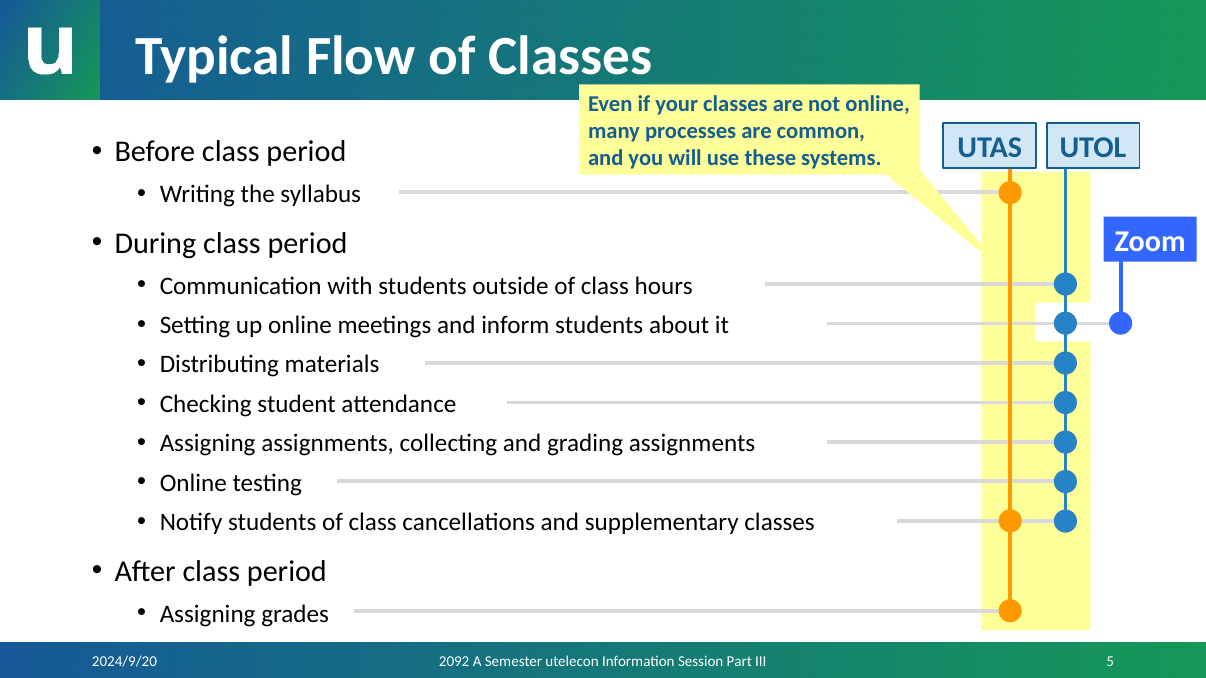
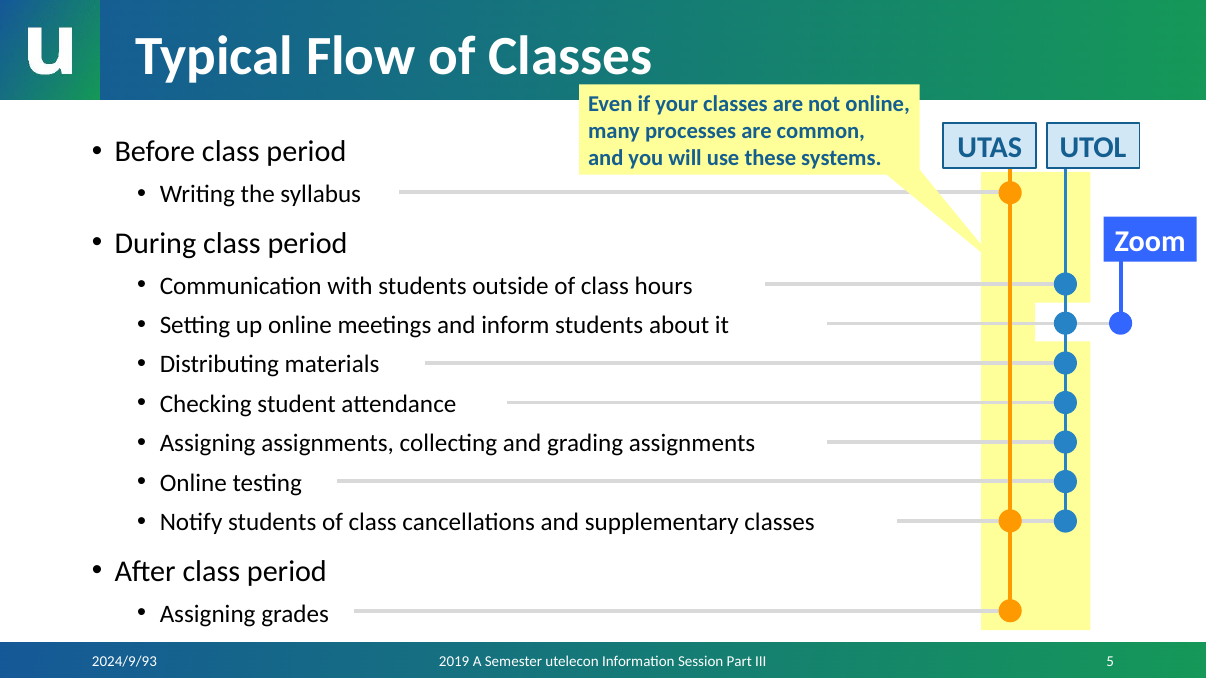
2024/9/20: 2024/9/20 -> 2024/9/93 (124, 662)
2092: 2092 -> 2019 (454, 662)
